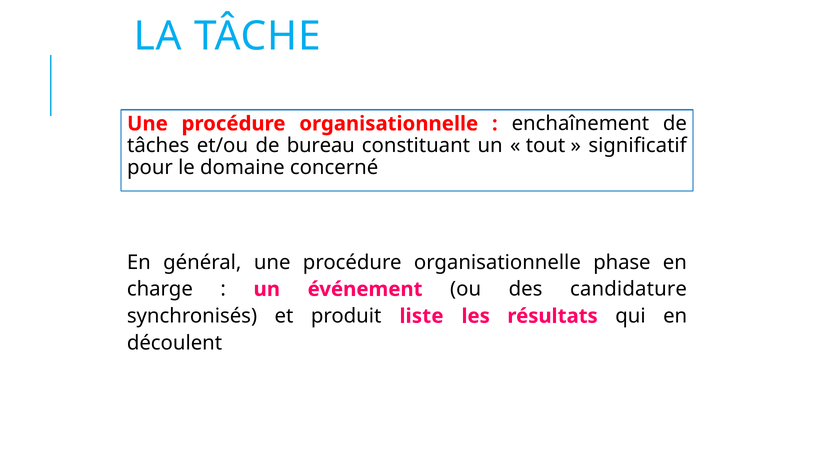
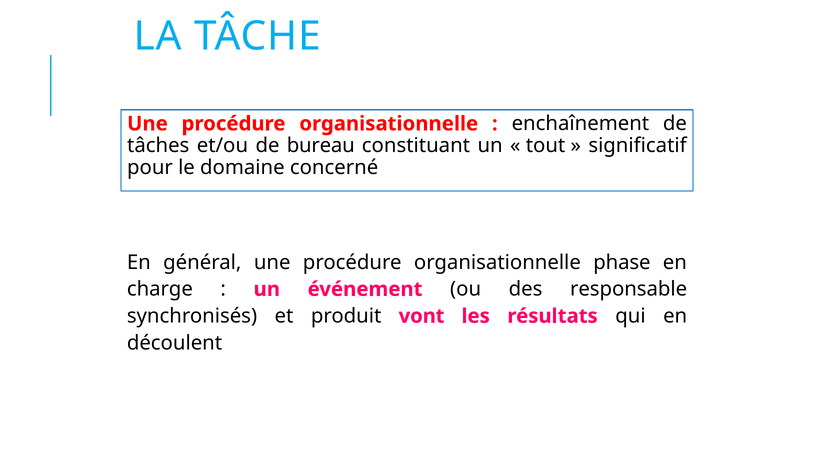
candidature: candidature -> responsable (629, 289)
liste: liste -> vont (422, 316)
